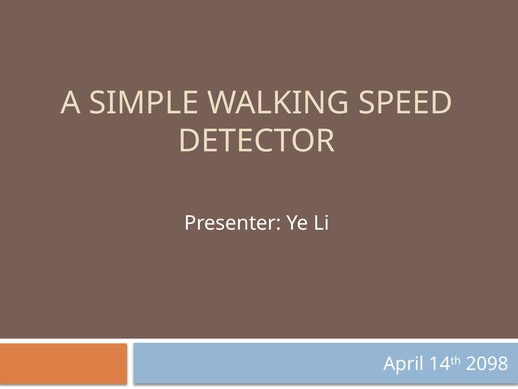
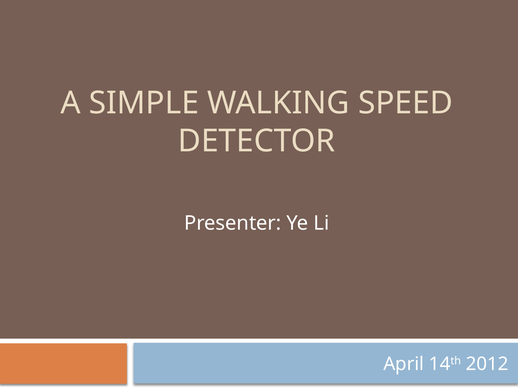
2098: 2098 -> 2012 (487, 363)
